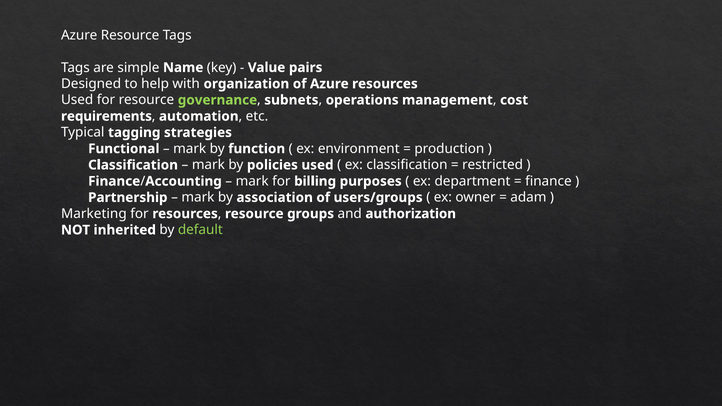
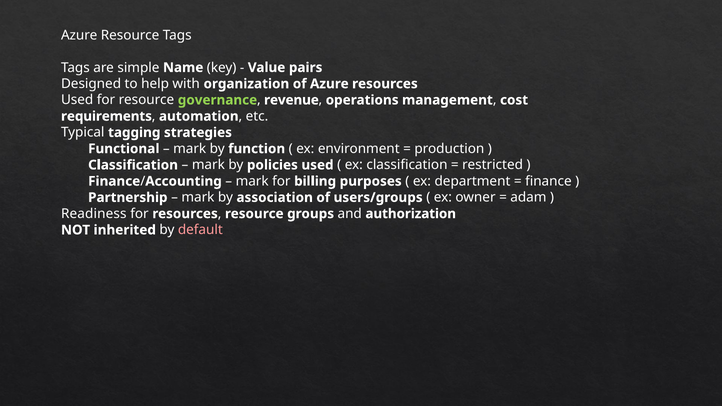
subnets: subnets -> revenue (291, 100)
Marketing: Marketing -> Readiness (94, 214)
default colour: light green -> pink (200, 230)
